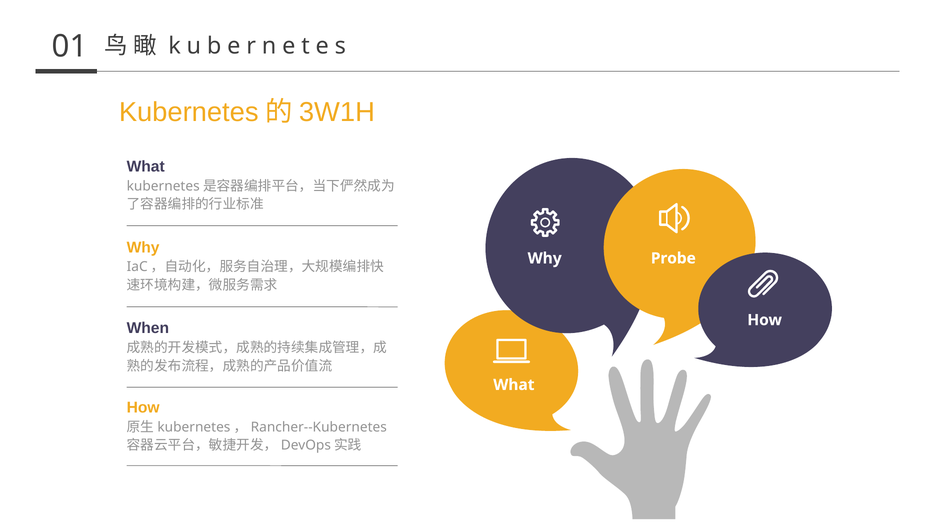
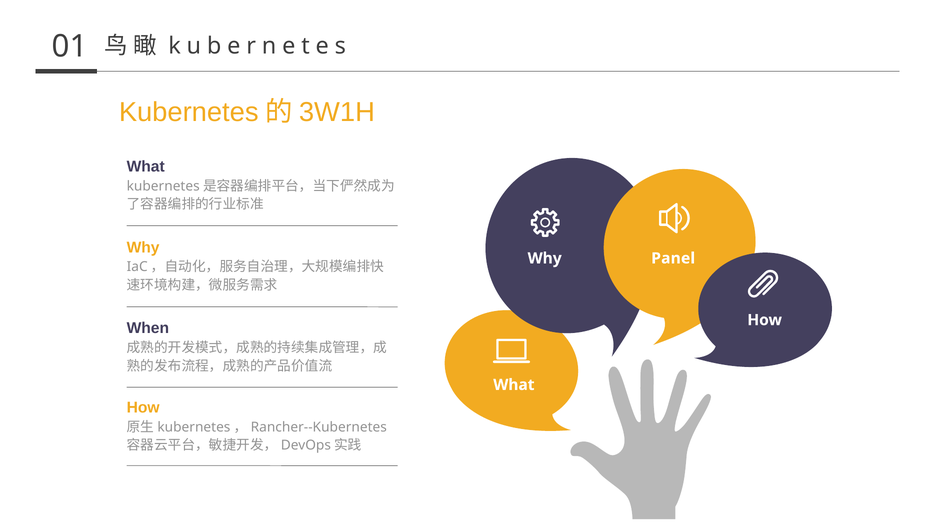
Probe: Probe -> Panel (673, 258)
